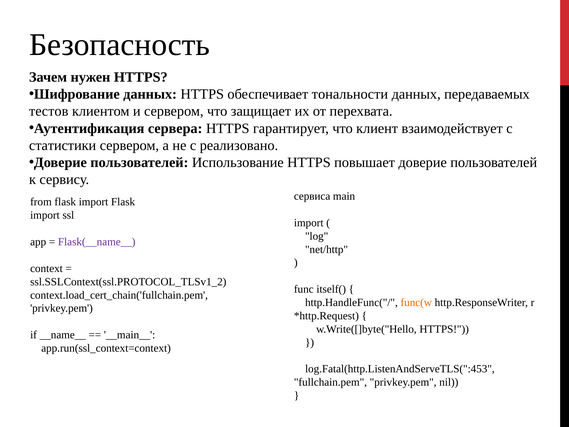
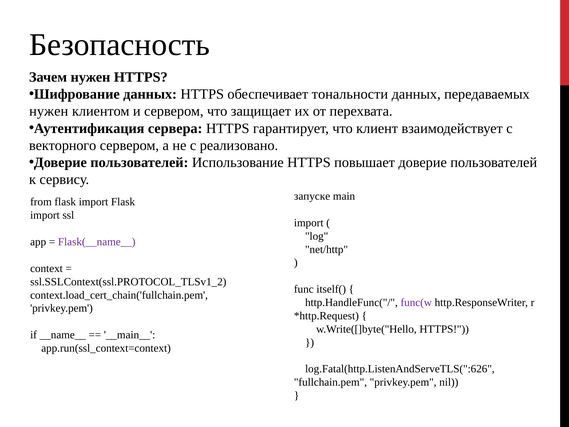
тестов: тестов -> нужен (49, 111)
статистики: статистики -> векторного (63, 145)
сервиса: сервиса -> запуске (312, 196)
func(w colour: orange -> purple (416, 302)
log.Fatal(http.ListenAndServeTLS(":453: log.Fatal(http.ListenAndServeTLS(":453 -> log.Fatal(http.ListenAndServeTLS(":626 (400, 369)
